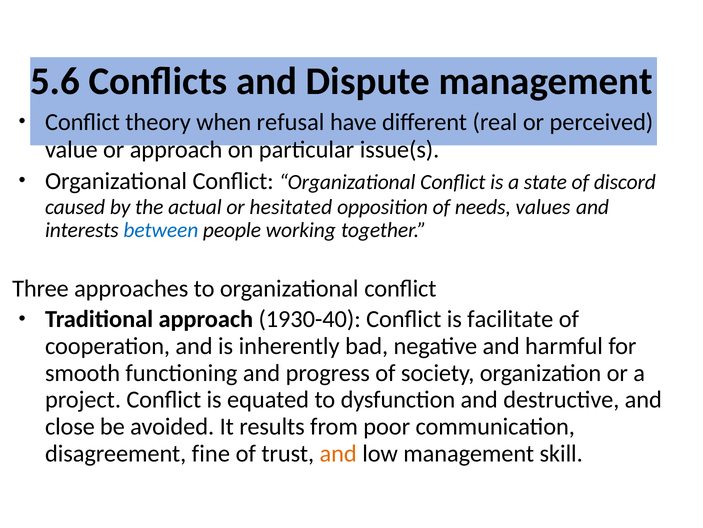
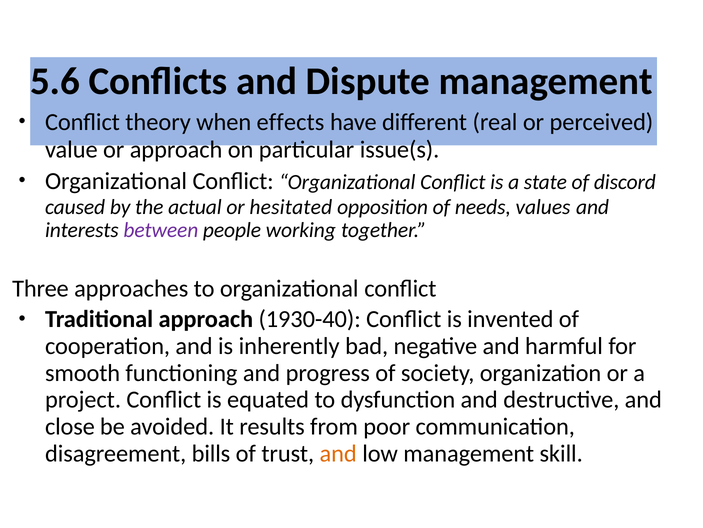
refusal: refusal -> effects (290, 122)
between colour: blue -> purple (161, 230)
facilitate: facilitate -> invented (510, 319)
fine: fine -> bills (211, 453)
